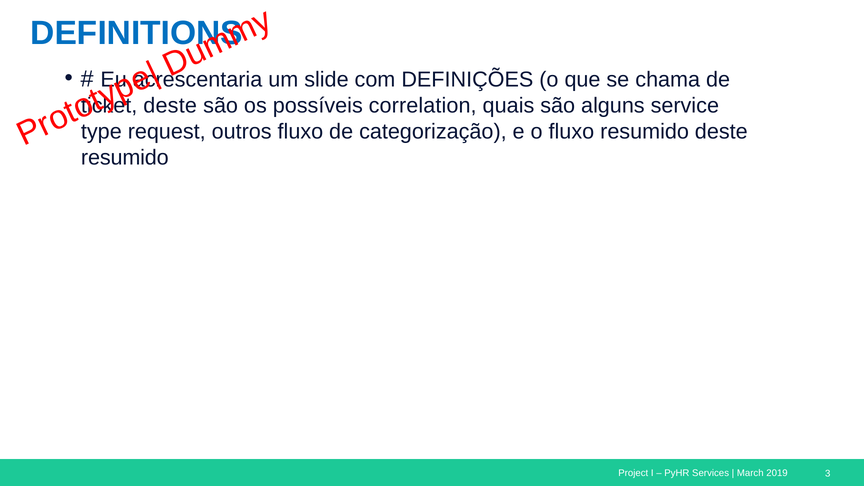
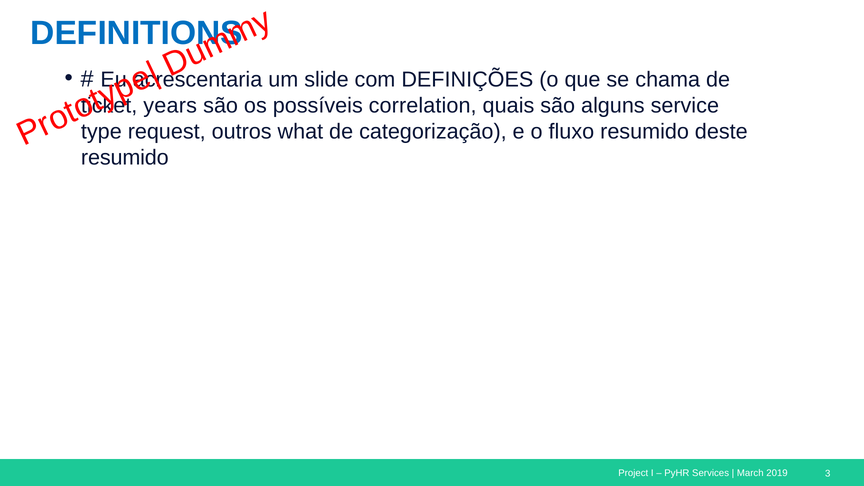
deste: deste -> years (170, 106)
outros fluxo: fluxo -> what (300, 132)
